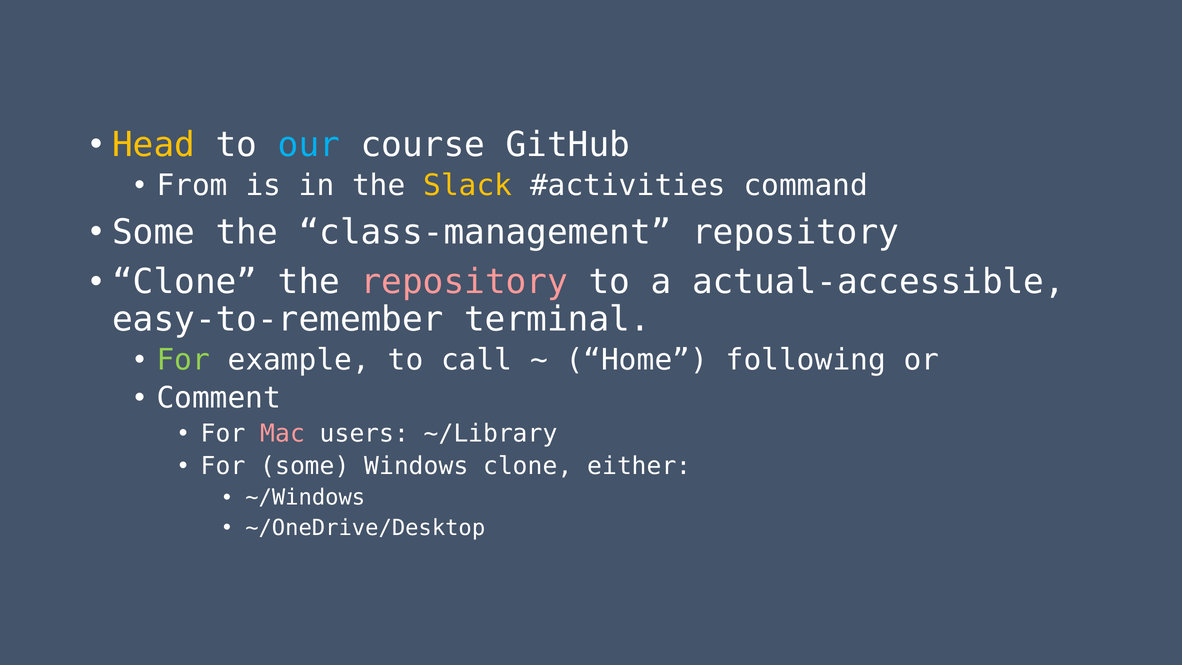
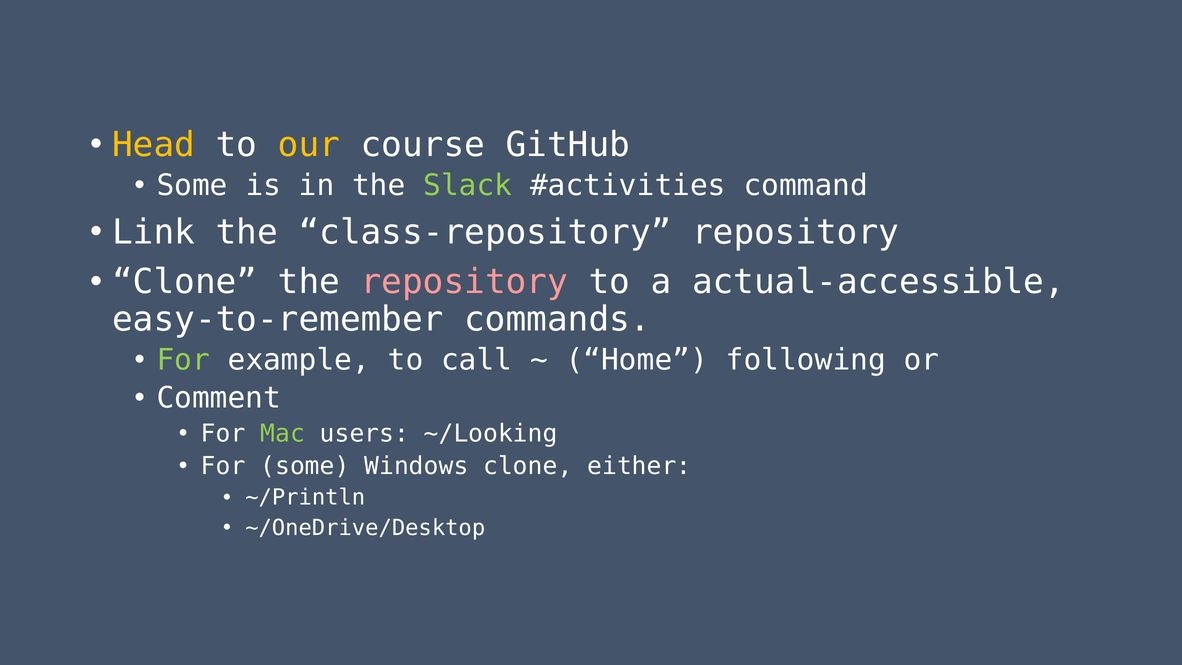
our colour: light blue -> yellow (309, 145)
From: From -> Some (192, 186)
Slack colour: yellow -> light green (468, 186)
Some: Some -> Link (154, 232)
class-management: class-management -> class-repository (485, 232)
terminal: terminal -> commands (557, 319)
Mac colour: pink -> light green (283, 433)
~/Library: ~/Library -> ~/Looking (491, 433)
~/Windows: ~/Windows -> ~/Println (305, 498)
